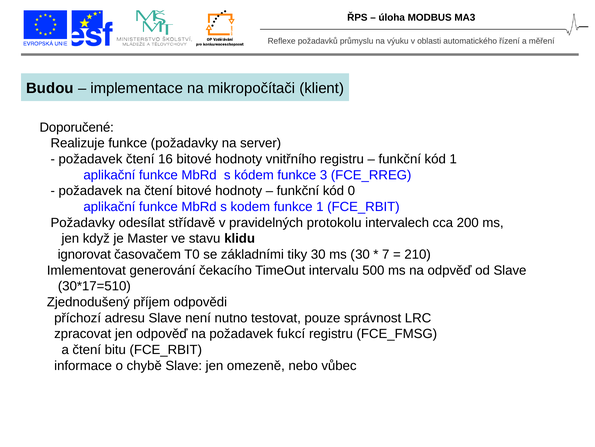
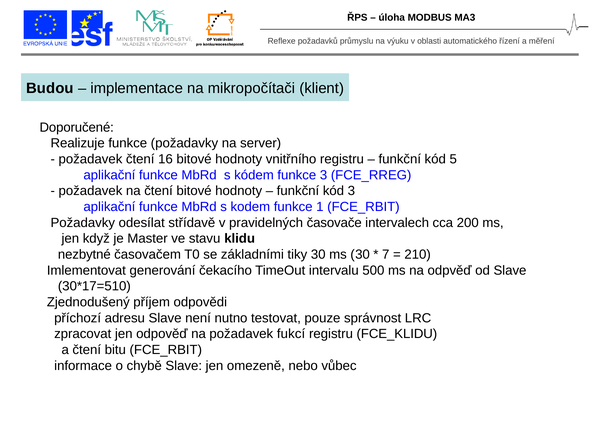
kód 1: 1 -> 5 (453, 159)
kód 0: 0 -> 3 (351, 191)
protokolu: protokolu -> časovače (334, 222)
ignorovat: ignorovat -> nezbytné (84, 254)
FCE_FMSG: FCE_FMSG -> FCE_KLIDU (397, 333)
